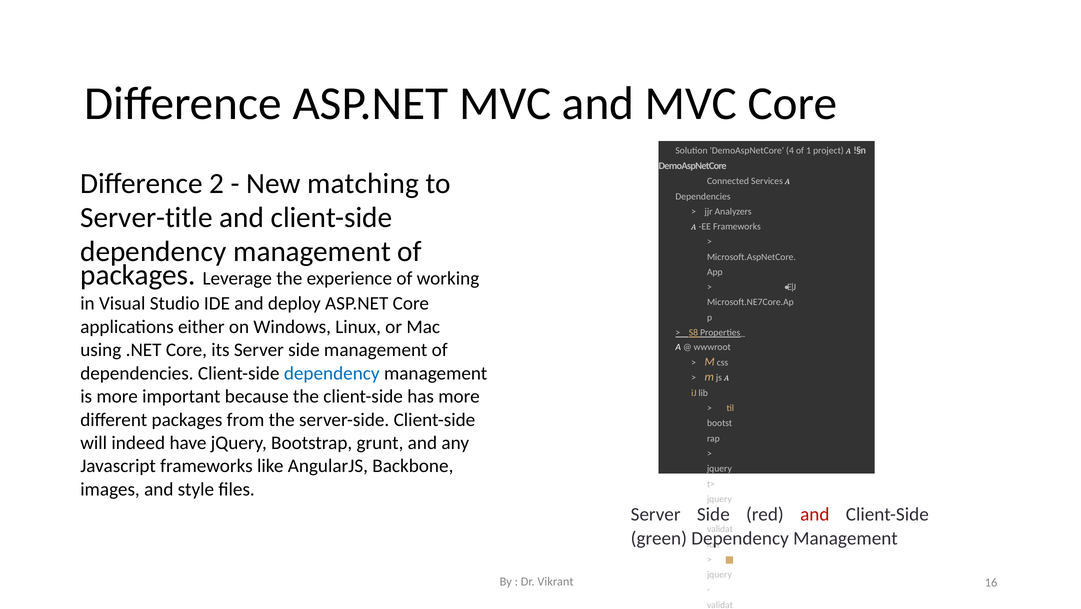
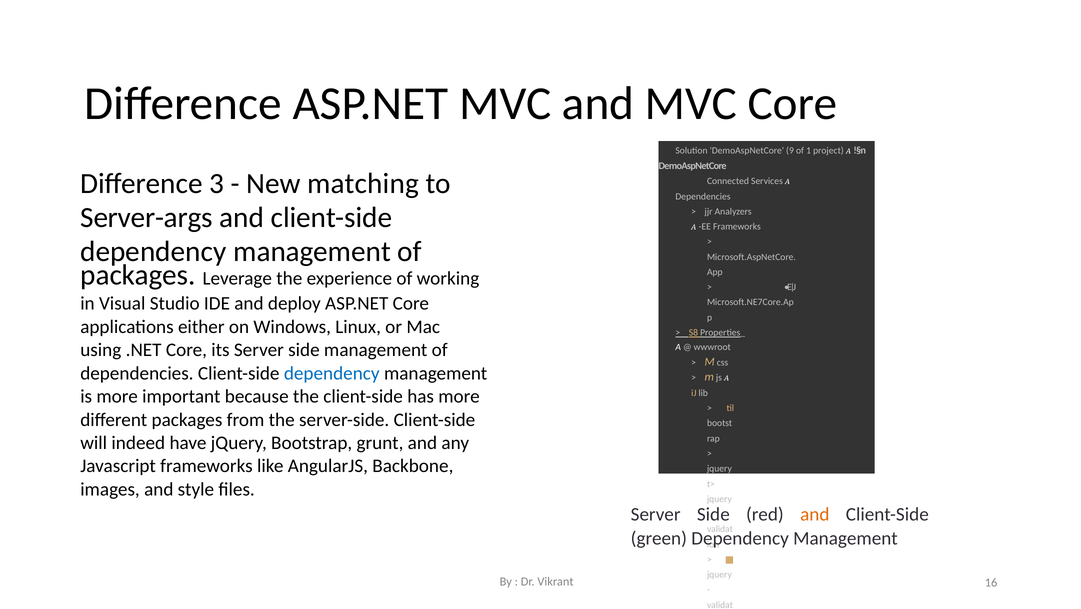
4: 4 -> 9 (790, 151)
2: 2 -> 3 (217, 184)
Server-title: Server-title -> Server-args (147, 218)
and colour: red -> orange (815, 514)
